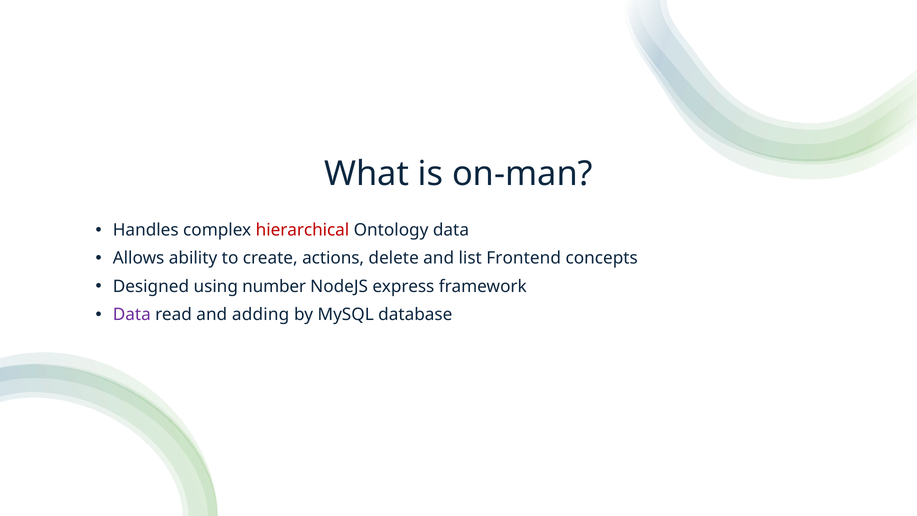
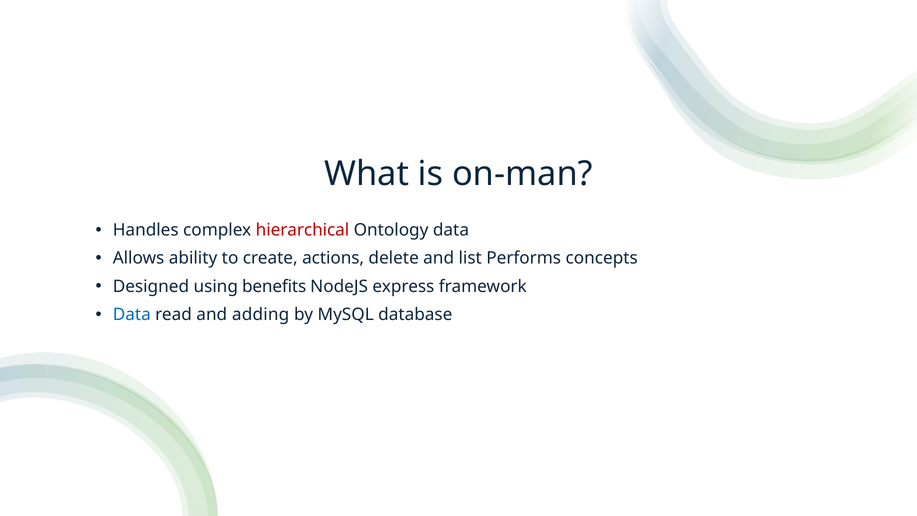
Frontend: Frontend -> Performs (524, 258)
number: number -> benefits (274, 286)
Data colour: purple -> blue (132, 314)
